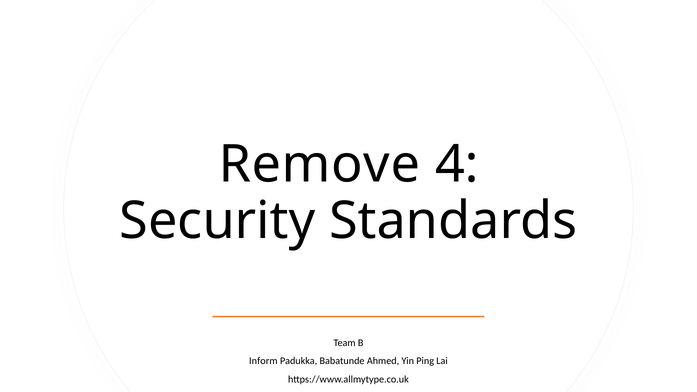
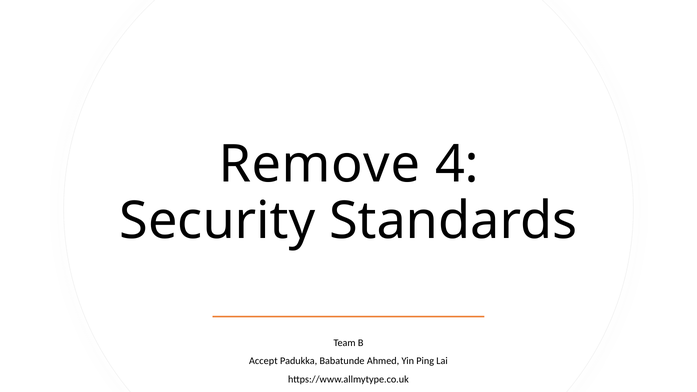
Inform: Inform -> Accept (263, 361)
